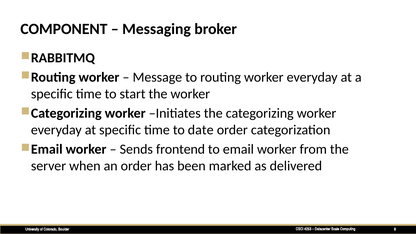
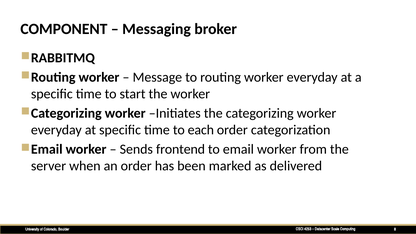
date: date -> each (201, 130)
